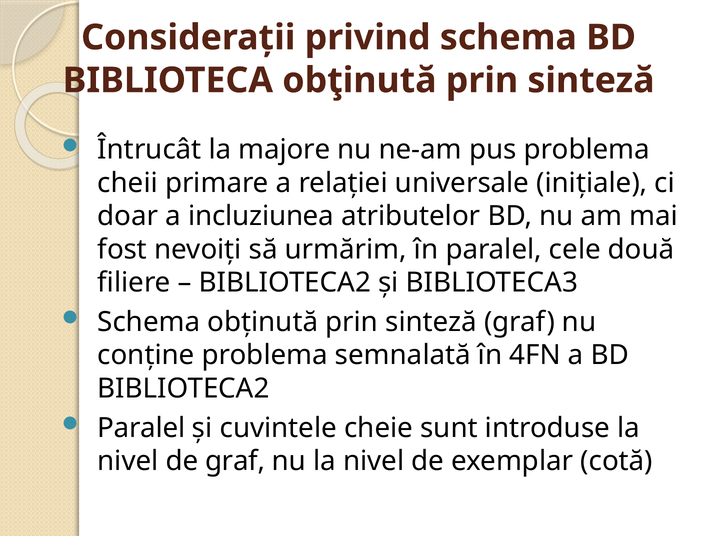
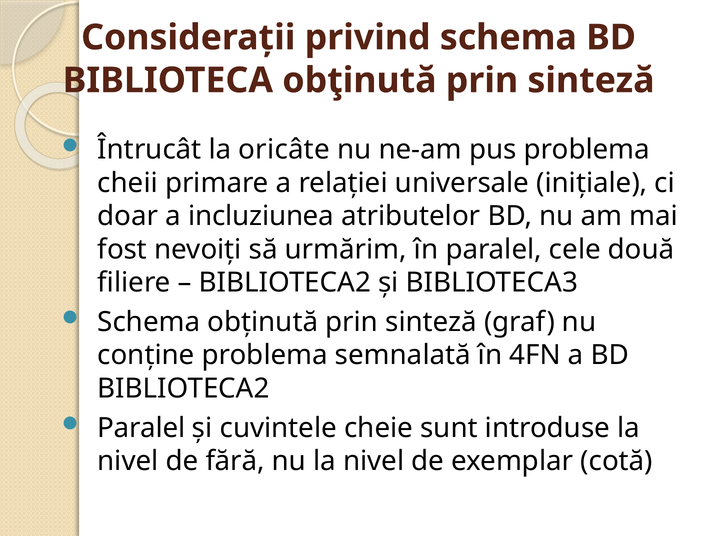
majore: majore -> oricâte (284, 149)
de graf: graf -> fără (235, 461)
